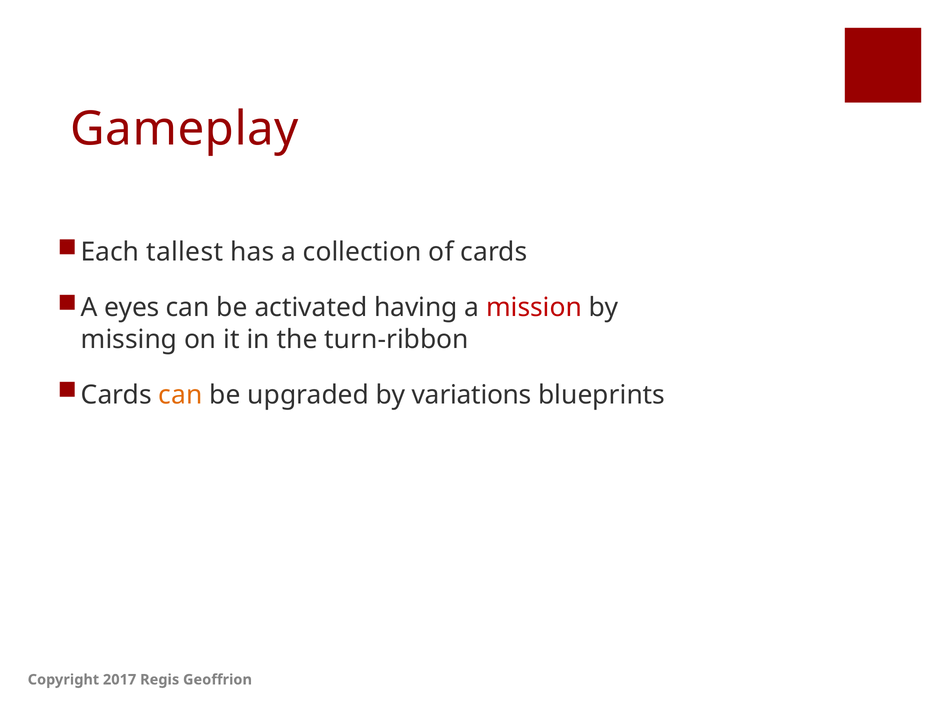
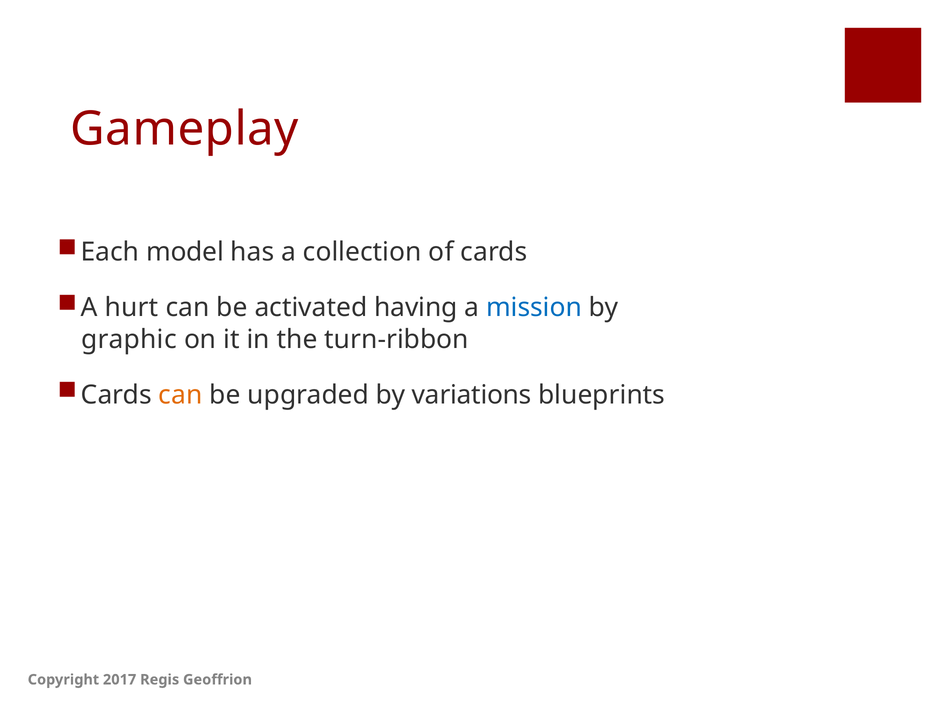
tallest: tallest -> model (185, 252)
eyes: eyes -> hurt (132, 308)
mission colour: red -> blue (534, 308)
missing: missing -> graphic (129, 339)
